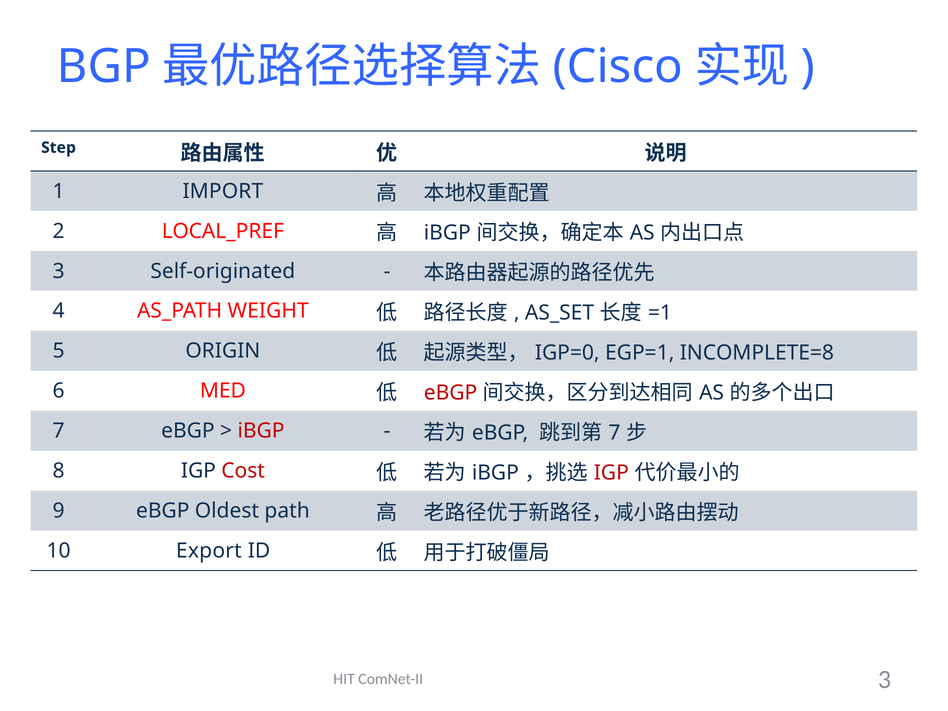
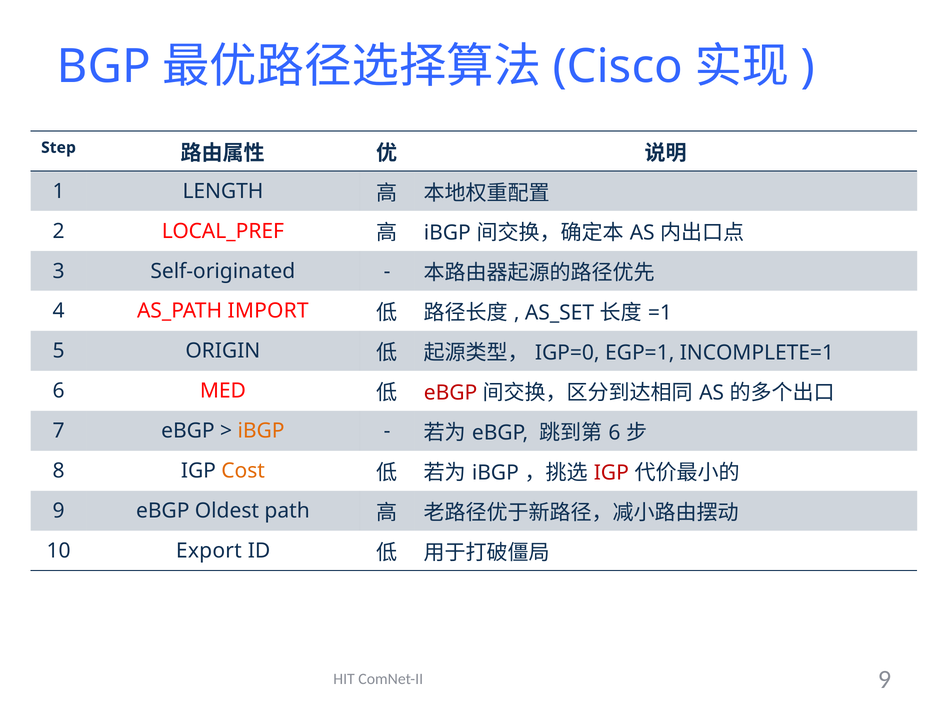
IMPORT: IMPORT -> LENGTH (223, 191)
WEIGHT: WEIGHT -> IMPORT (268, 311)
INCOMPLETE=8: INCOMPLETE=8 -> INCOMPLETE=1 (757, 353)
iBGP colour: red -> orange (261, 431)
7: 7 -> 6 (614, 433)
Cost colour: red -> orange (243, 471)
ComNet-II 3: 3 -> 9 (885, 679)
